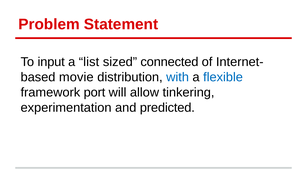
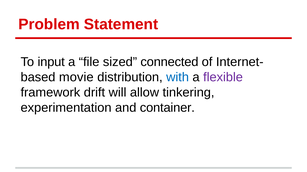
list: list -> file (89, 62)
flexible colour: blue -> purple (223, 77)
port: port -> drift (94, 93)
predicted: predicted -> container (167, 108)
